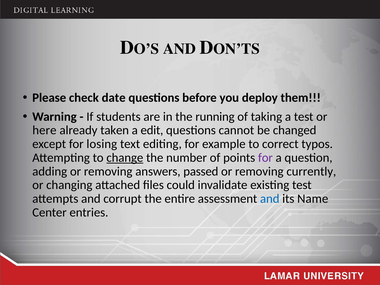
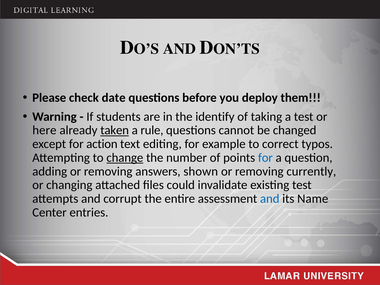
running: running -> identify (215, 117)
taken underline: none -> present (115, 130)
edit: edit -> rule (152, 130)
losing: losing -> action (102, 144)
for colour: purple -> blue (265, 158)
passed: passed -> shown (201, 171)
